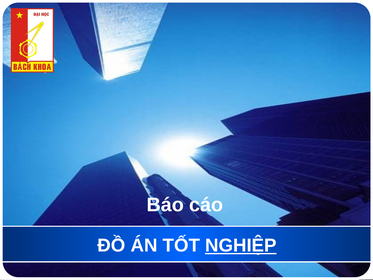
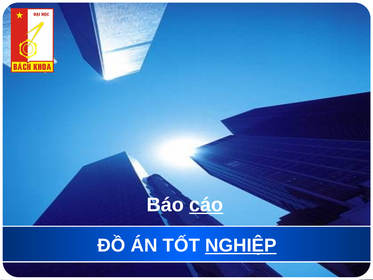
cáo underline: none -> present (206, 205)
